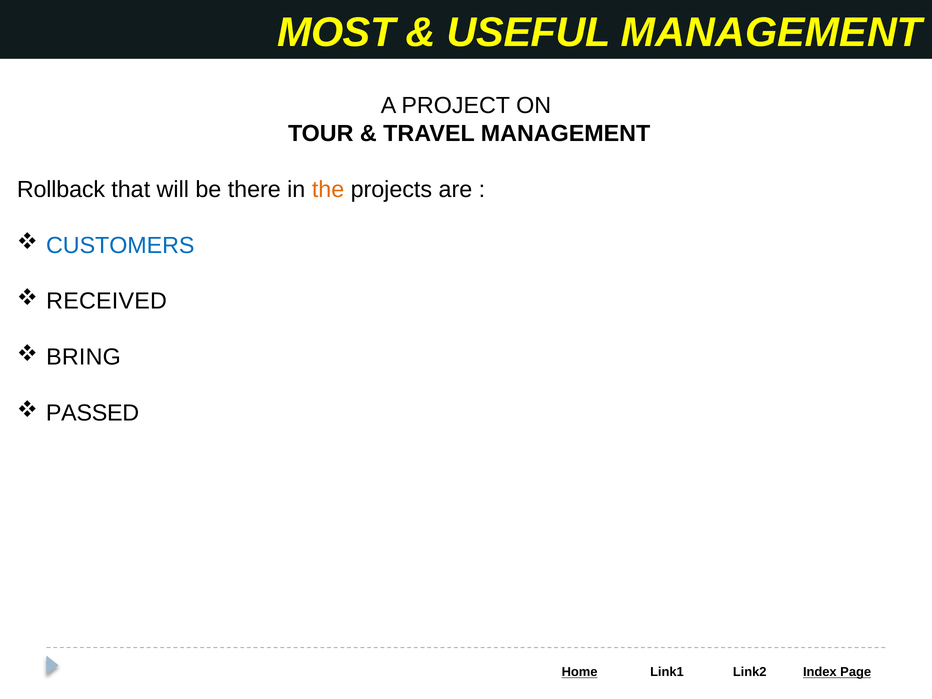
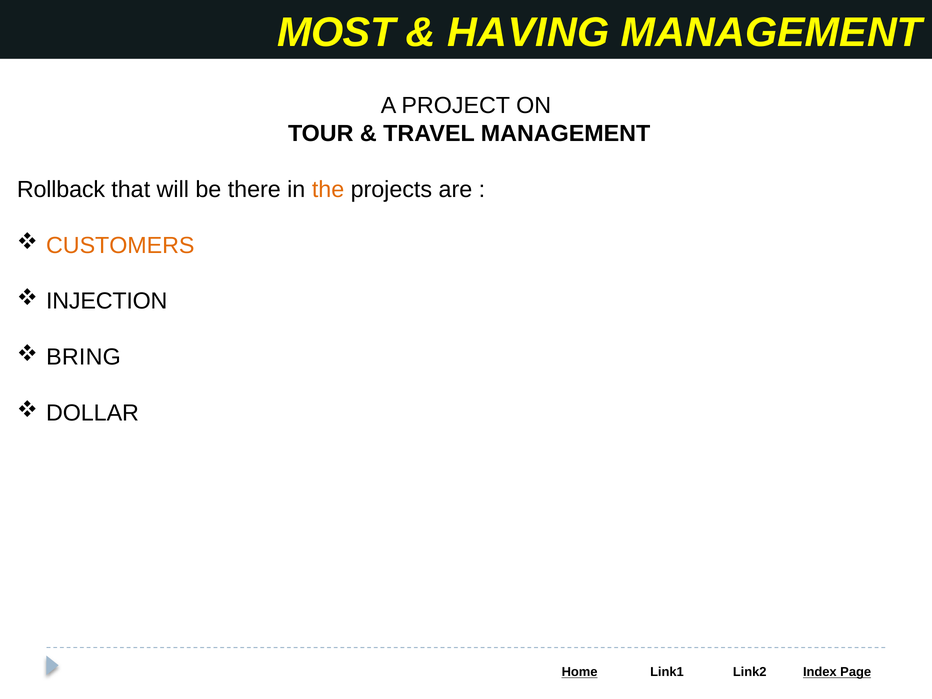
USEFUL: USEFUL -> HAVING (528, 32)
CUSTOMERS colour: blue -> orange (120, 245)
RECEIVED: RECEIVED -> INJECTION (107, 301)
PASSED: PASSED -> DOLLAR (92, 413)
